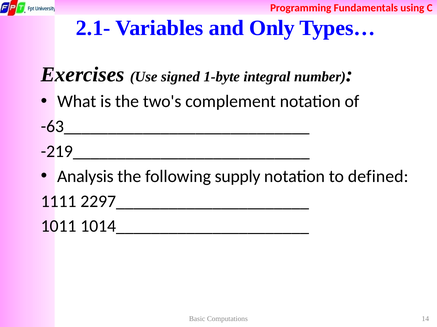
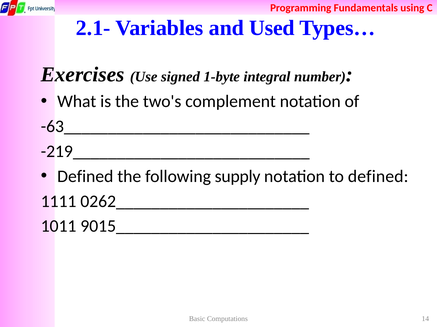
Only: Only -> Used (272, 28)
Analysis: Analysis -> Defined (85, 177)
2297______________________: 2297______________________ -> 0262______________________ (195, 202)
1014______________________: 1014______________________ -> 9015______________________ (195, 227)
